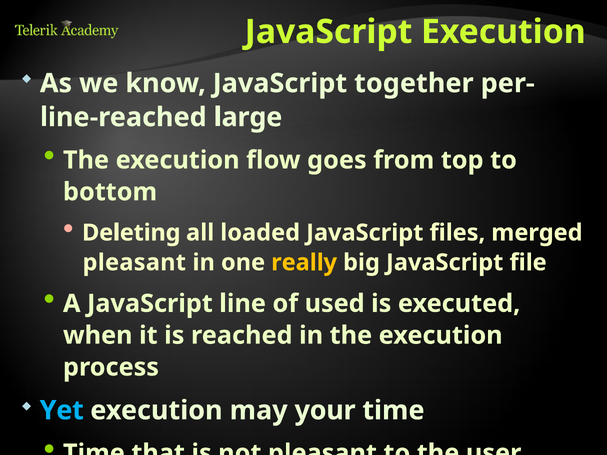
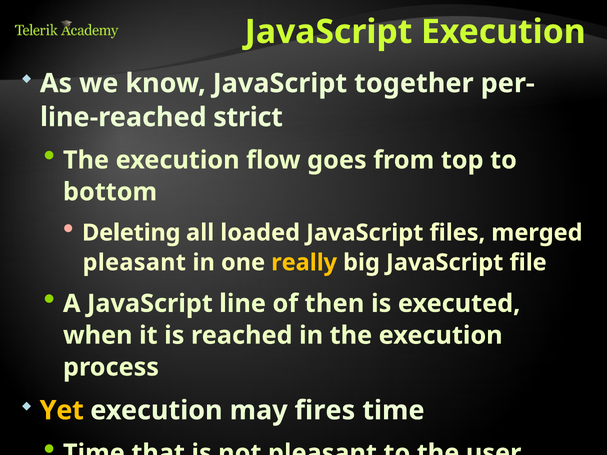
large: large -> strict (248, 117)
used: used -> then (334, 304)
Yet colour: light blue -> yellow (62, 411)
your: your -> fires (325, 411)
